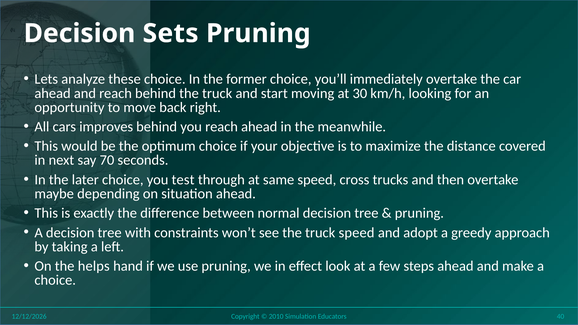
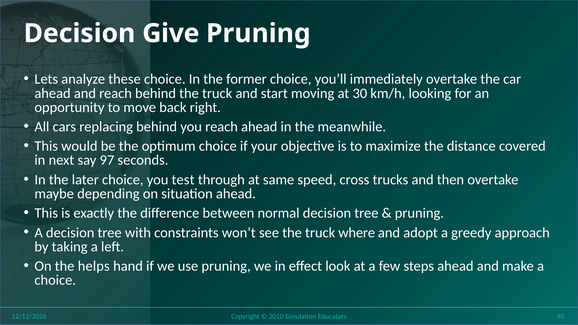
Sets: Sets -> Give (171, 33)
improves: improves -> replacing (106, 127)
70: 70 -> 97 (107, 160)
truck speed: speed -> where (357, 233)
